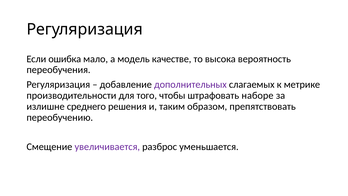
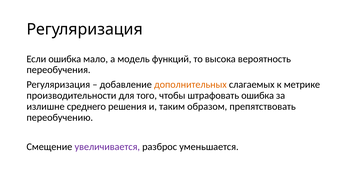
качестве: качестве -> функций (172, 59)
дополнительных colour: purple -> orange (190, 84)
штрафовать наборе: наборе -> ошибка (258, 95)
